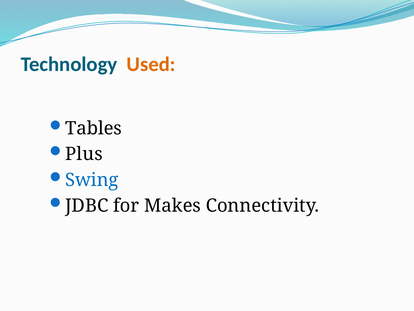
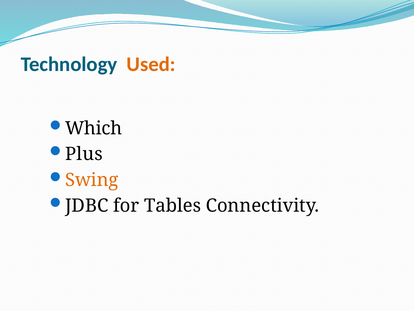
Tables: Tables -> Which (94, 128)
Swing colour: blue -> orange (92, 180)
Makes: Makes -> Tables (173, 206)
